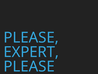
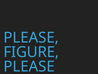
EXPERT: EXPERT -> FIGURE (31, 52)
